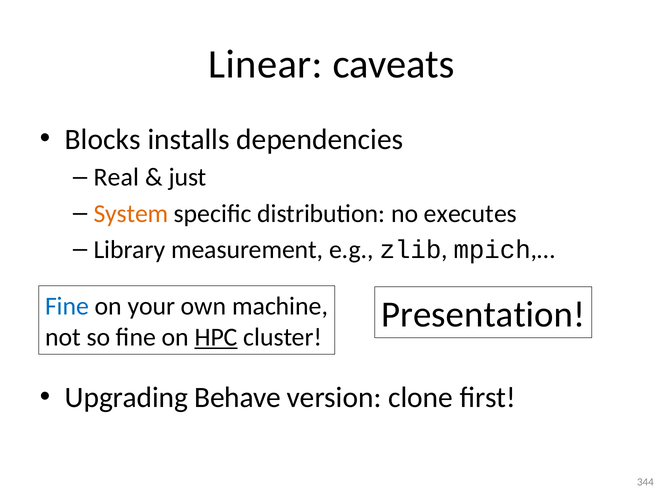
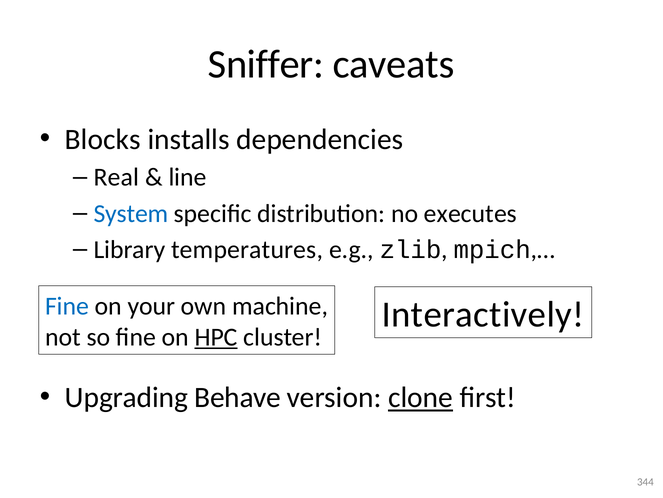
Linear: Linear -> Sniffer (266, 64)
just: just -> line (188, 177)
System colour: orange -> blue (131, 213)
measurement: measurement -> temperatures (247, 249)
Presentation: Presentation -> Interactively (483, 314)
clone underline: none -> present (421, 397)
